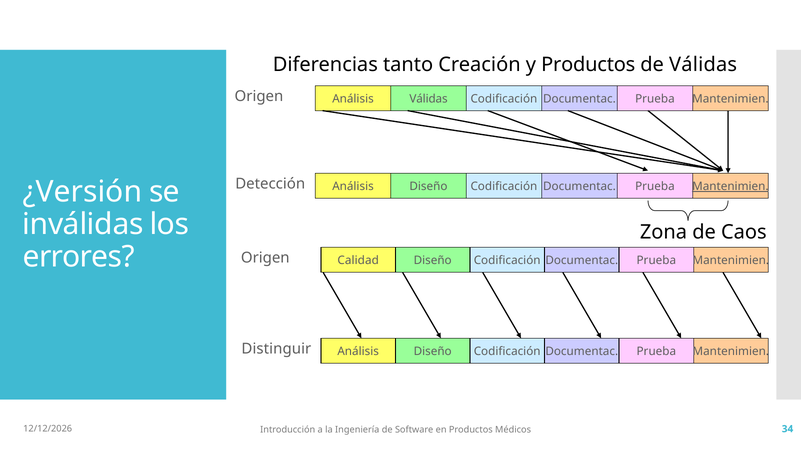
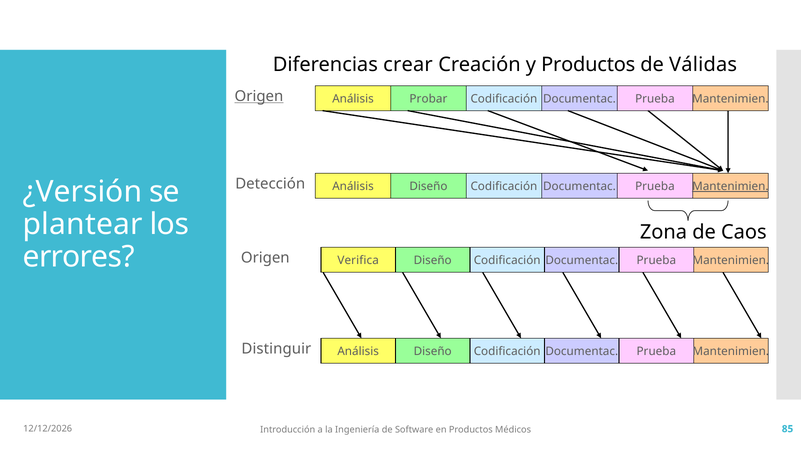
tanto: tanto -> crear (408, 65)
Origen underline: none -> present (259, 96)
Análisis Válidas: Válidas -> Probar (428, 99)
inválidas: inválidas -> plantear (83, 225)
Calidad: Calidad -> Verifica (358, 261)
34: 34 -> 85 (788, 429)
